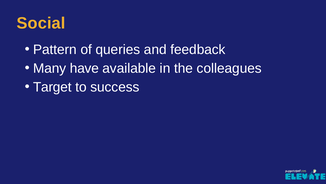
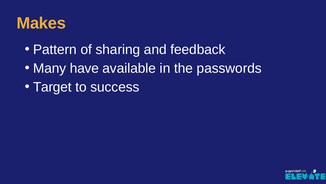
Social: Social -> Makes (41, 23)
queries: queries -> sharing (118, 49)
colleagues: colleagues -> passwords (229, 68)
